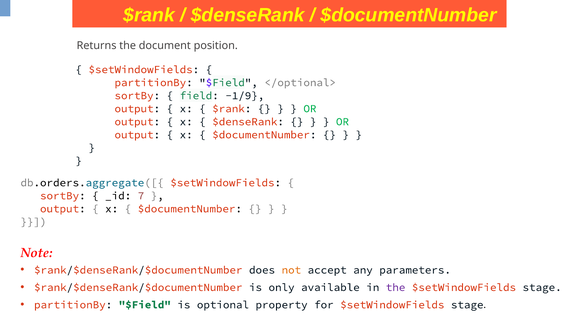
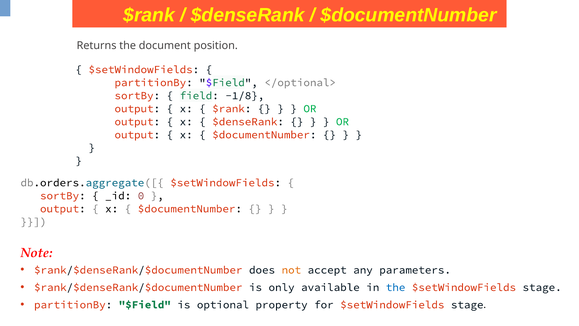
-1/9: -1/9 -> -1/8 (245, 96)
7: 7 -> 0 (141, 196)
the colour: purple -> blue (396, 287)
